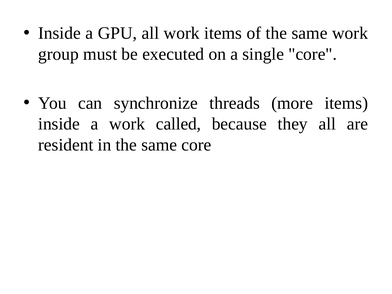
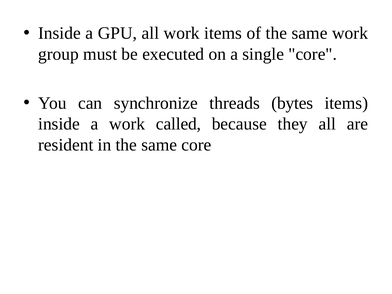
more: more -> bytes (292, 103)
